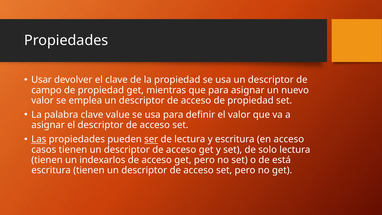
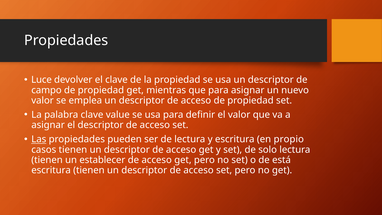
Usar: Usar -> Luce (42, 80)
ser underline: present -> none (151, 139)
en acceso: acceso -> propio (289, 139)
indexarlos: indexarlos -> establecer (102, 160)
